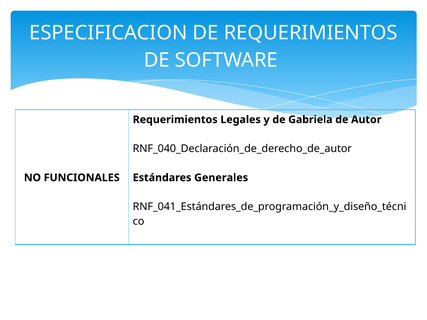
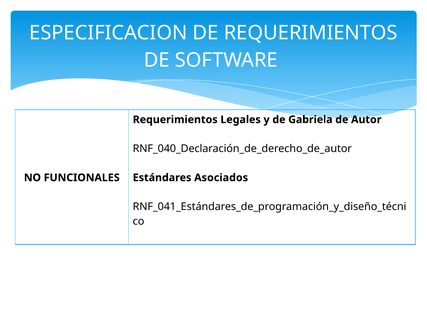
Generales: Generales -> Asociados (221, 178)
